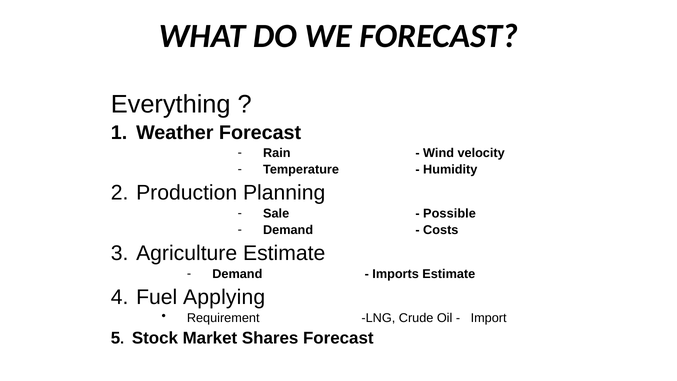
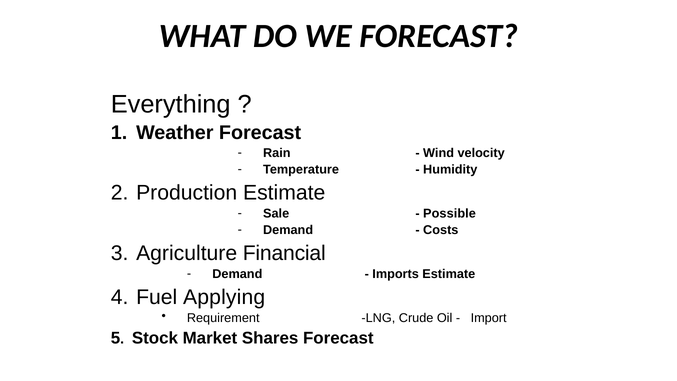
Production Planning: Planning -> Estimate (284, 193)
Agriculture Estimate: Estimate -> Financial (284, 253)
